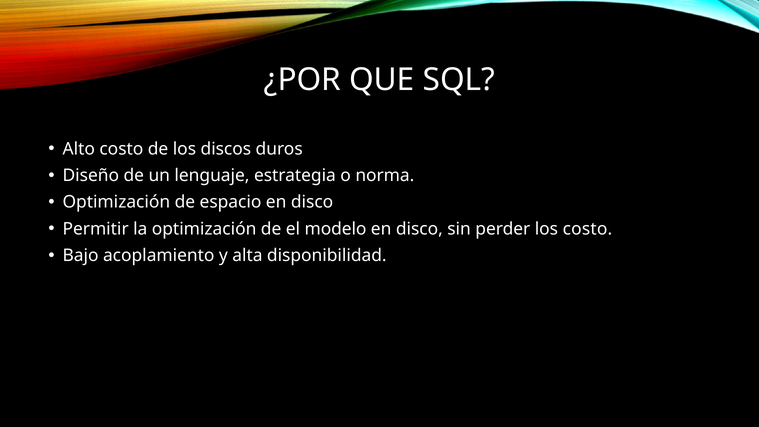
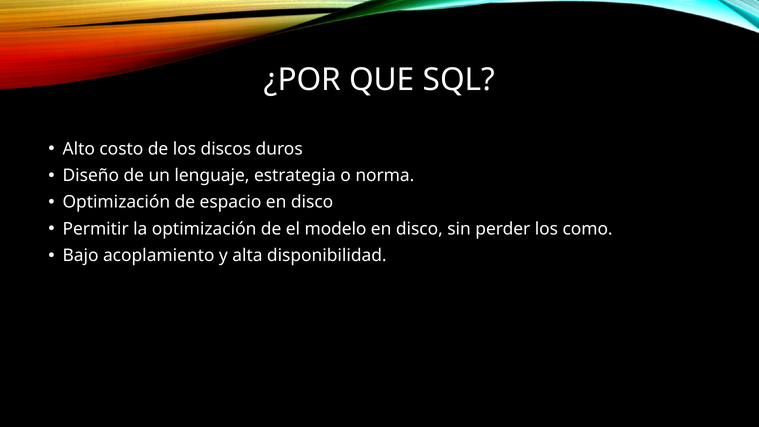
los costo: costo -> como (588, 229)
